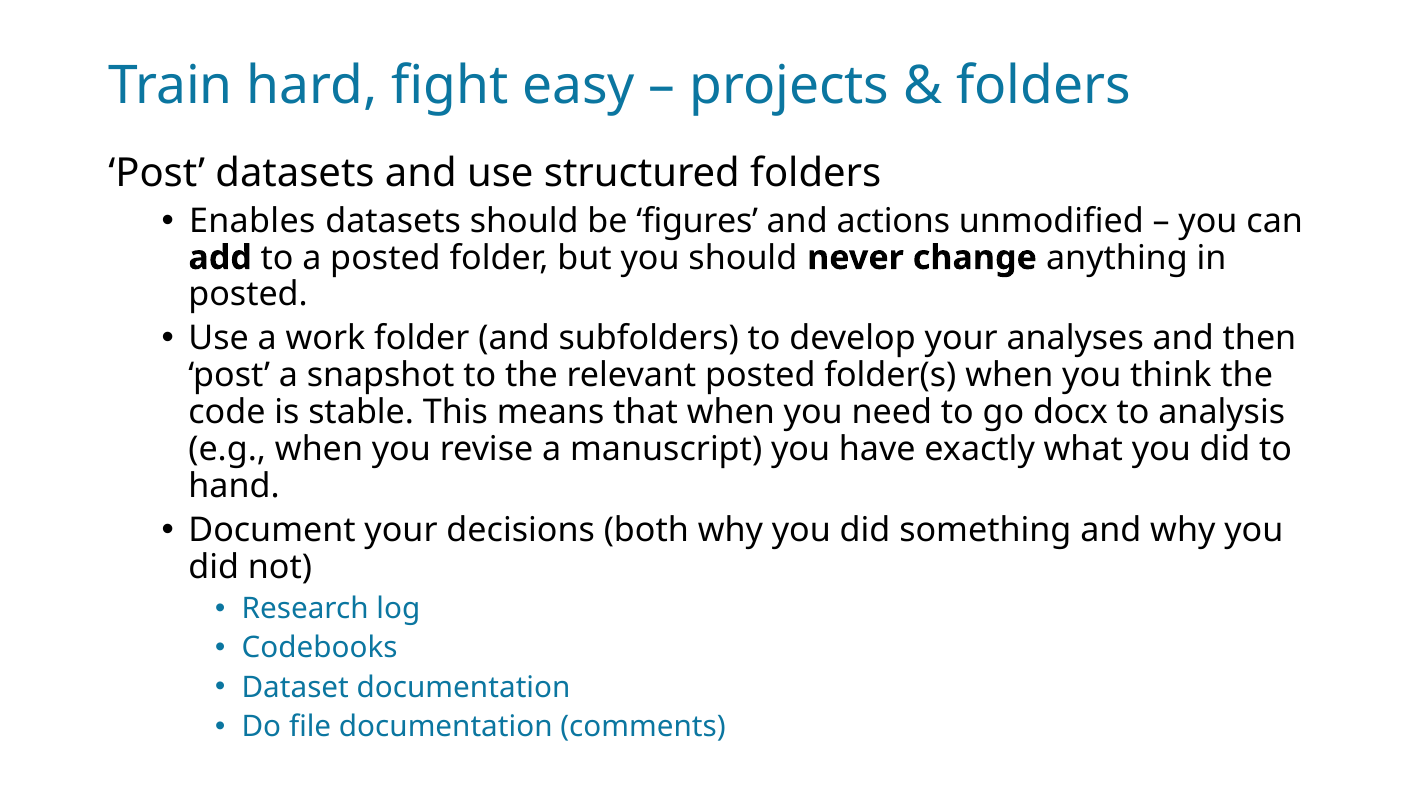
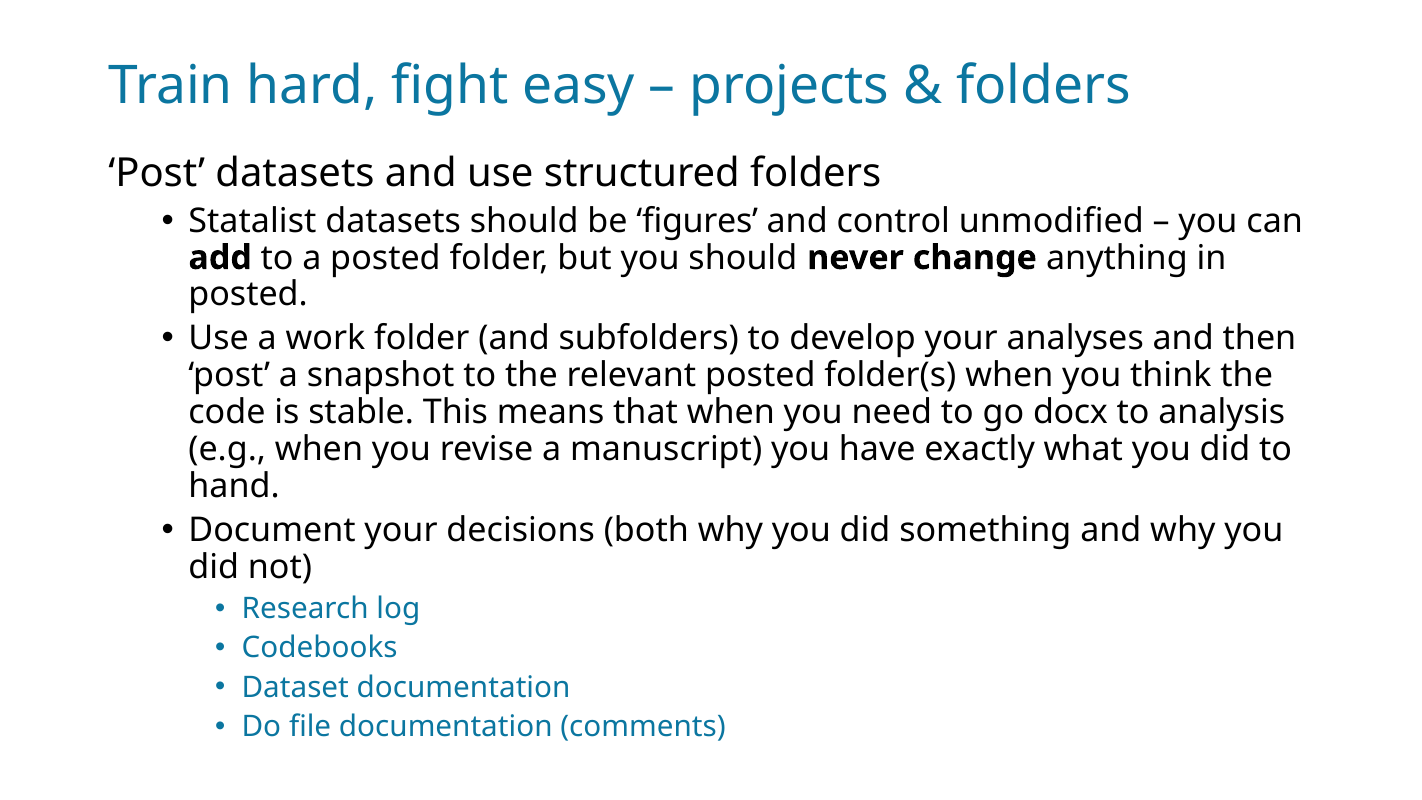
Enables: Enables -> Statalist (252, 221)
actions: actions -> control (893, 221)
